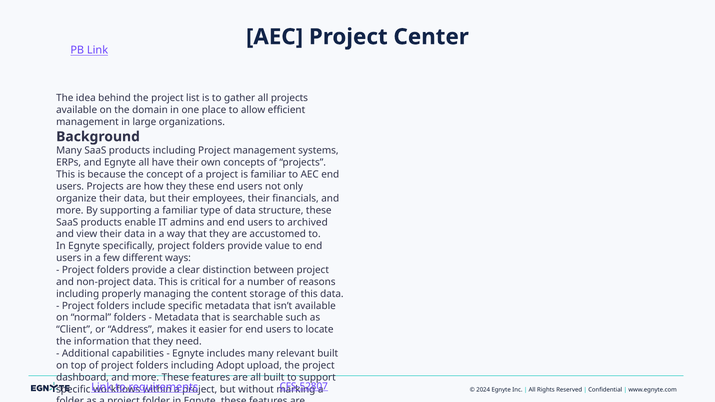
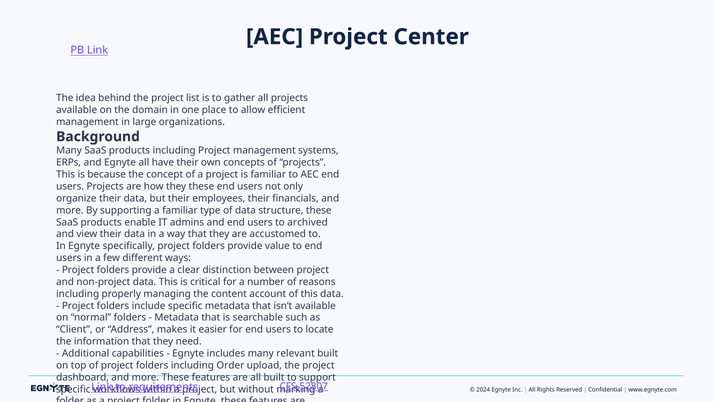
storage: storage -> account (268, 294)
Adopt: Adopt -> Order (230, 366)
